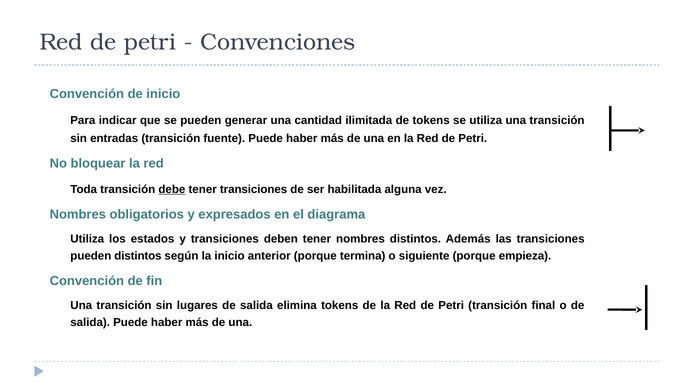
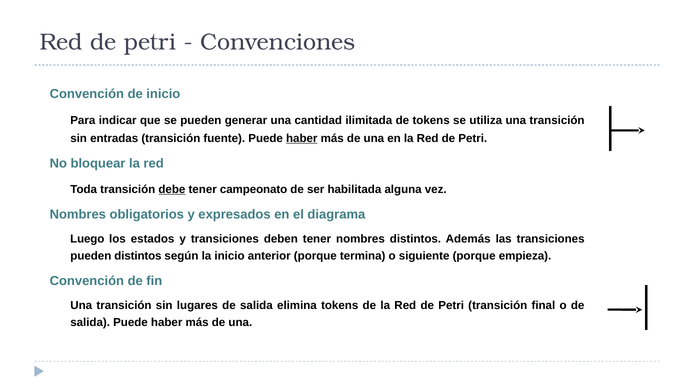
haber underline: none -> present (302, 138)
tener transiciones: transiciones -> campeonato (254, 190)
Utiliza: Utiliza -> Luego (87, 239)
